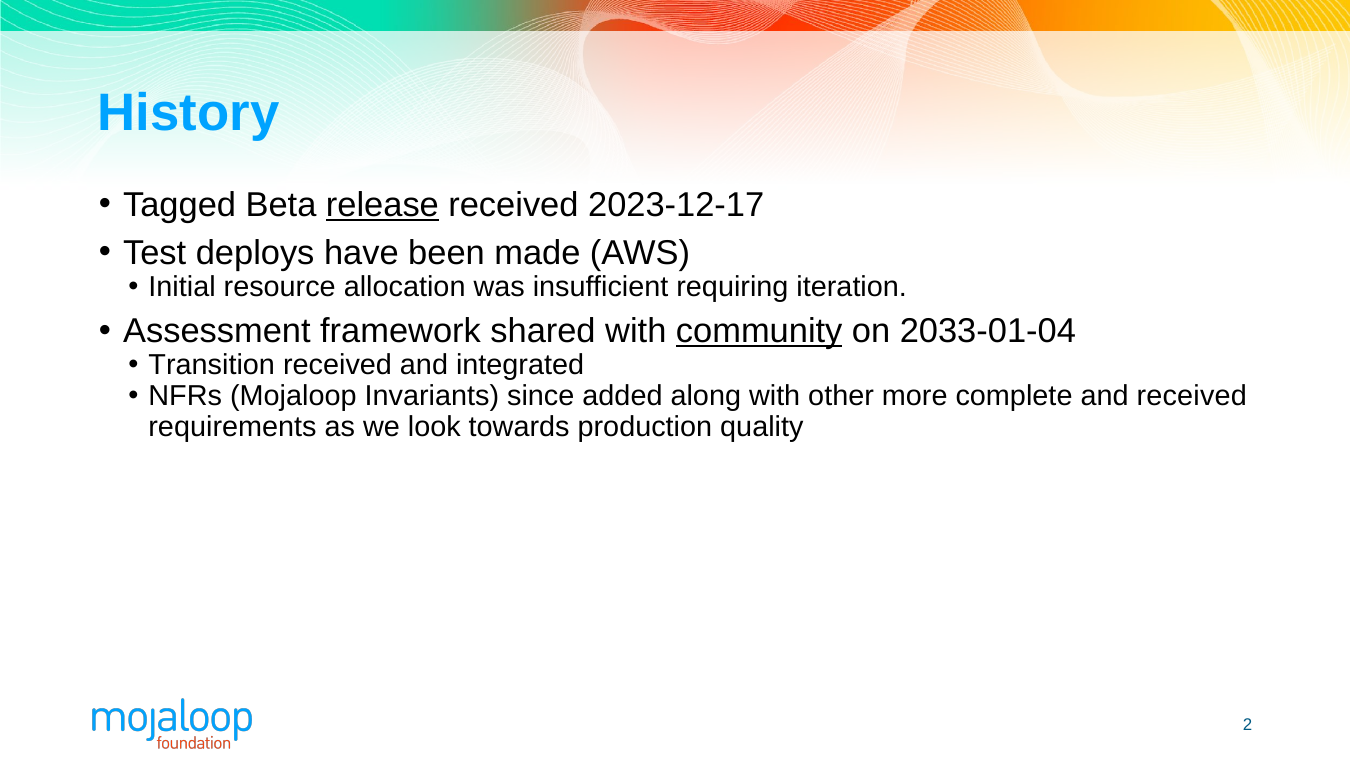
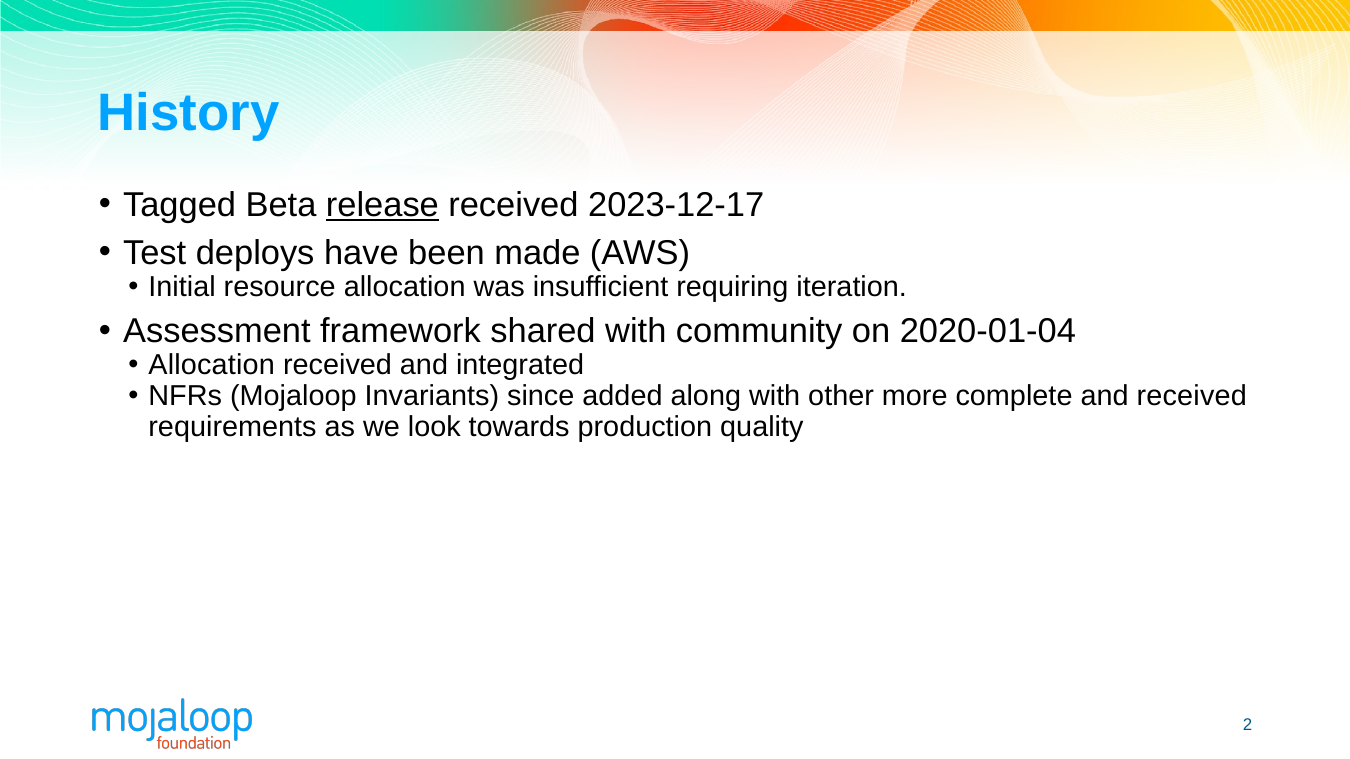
community underline: present -> none (759, 332)
2033-01-04: 2033-01-04 -> 2020-01-04 (988, 332)
Transition: Transition -> Allocation (212, 365)
